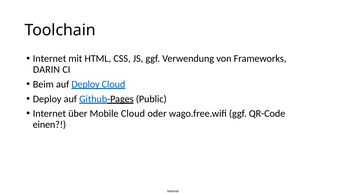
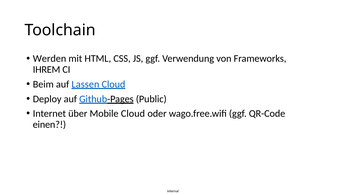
Internet: Internet -> Werden (50, 58)
DARIN: DARIN -> IHREM (47, 69)
auf Deploy: Deploy -> Lassen (85, 84)
